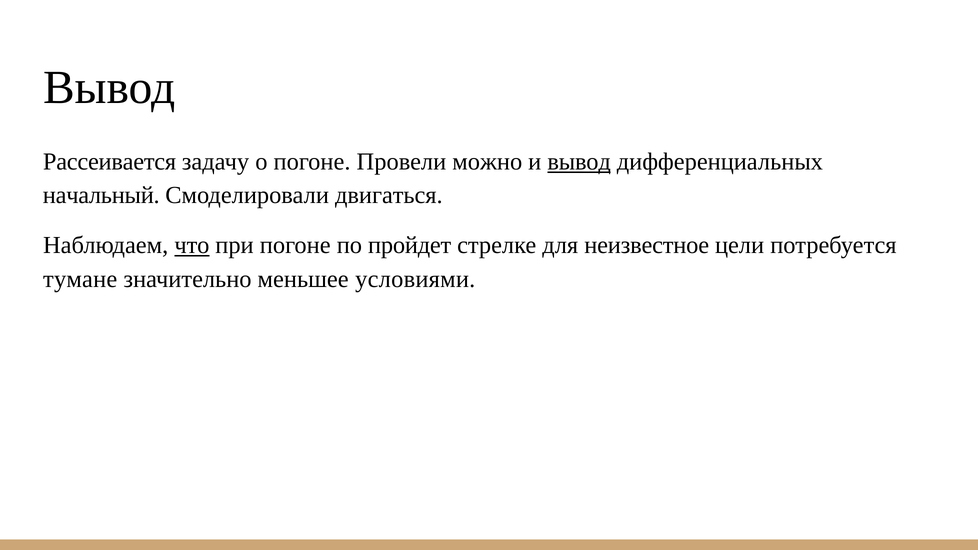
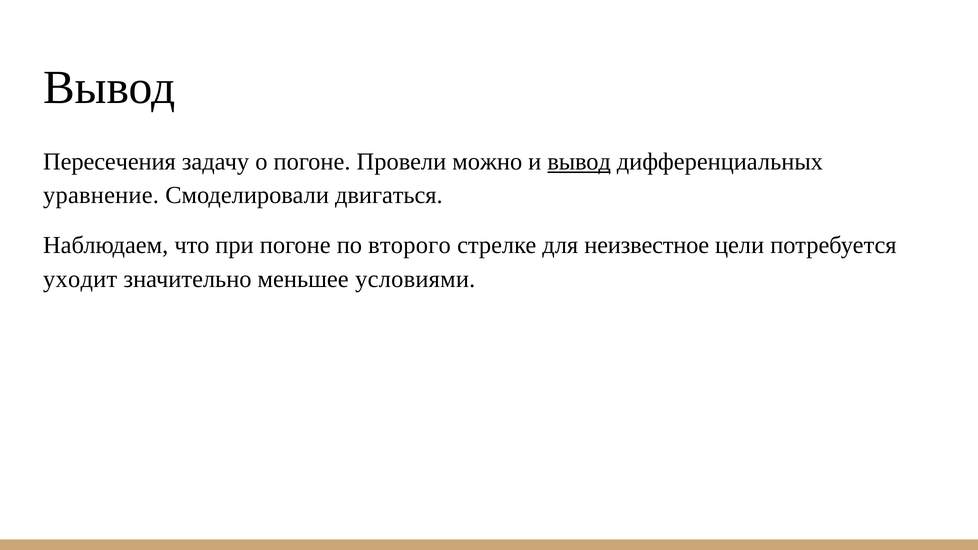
Рассеивается: Рассеивается -> Пересечения (109, 162)
начальный: начальный -> уравнение (101, 195)
что underline: present -> none (192, 245)
пройдет: пройдет -> второго (409, 245)
тумане: тумане -> уходит (80, 279)
